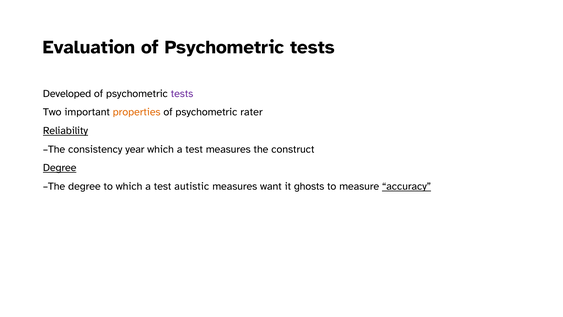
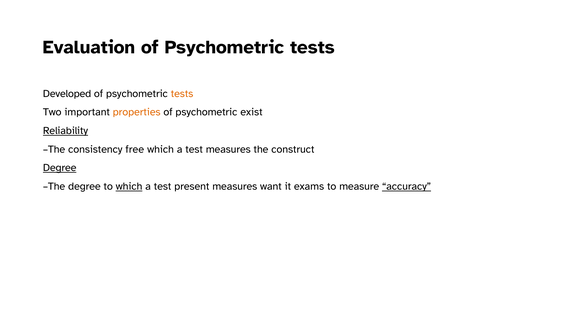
tests colour: purple -> orange (182, 93)
rater: rater -> exist (251, 112)
year: year -> free (135, 149)
which underline: none -> present (129, 186)
autistic: autistic -> present (192, 186)
ghosts: ghosts -> exams (309, 186)
